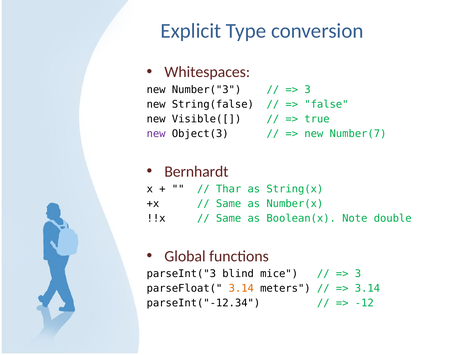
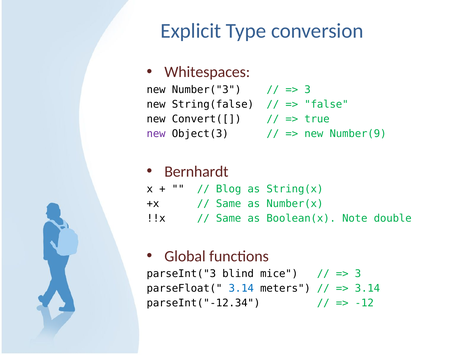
Visible([: Visible([ -> Convert([ (207, 119)
Number(7: Number(7 -> Number(9 (358, 134)
Thar: Thar -> Blog (229, 189)
3.14 colour: orange -> blue (241, 288)
